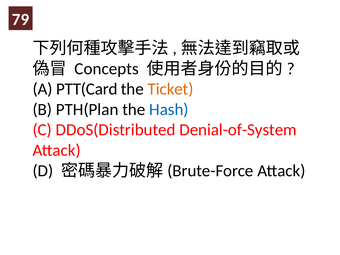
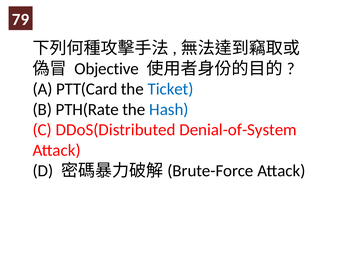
Concepts: Concepts -> Objective (107, 69)
Ticket colour: orange -> blue (171, 89)
PTH(Plan: PTH(Plan -> PTH(Rate (87, 109)
